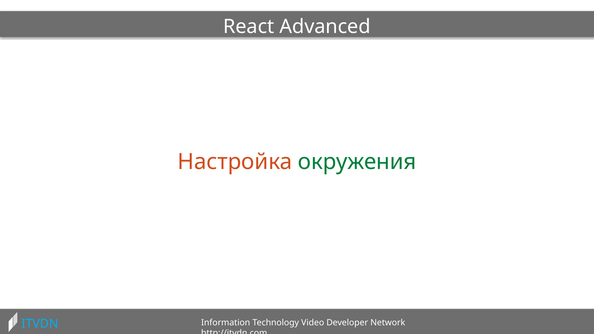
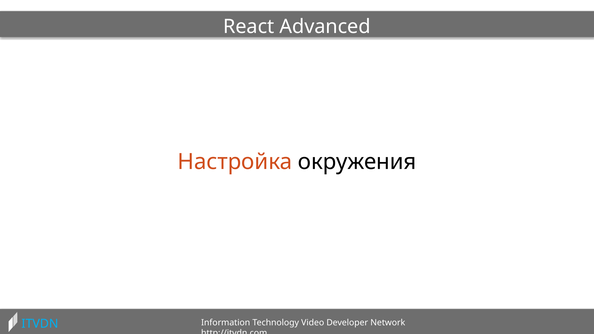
окружения colour: green -> black (357, 162)
